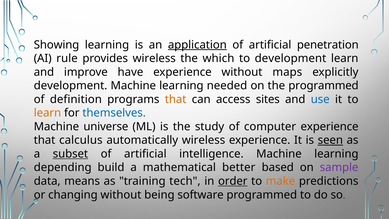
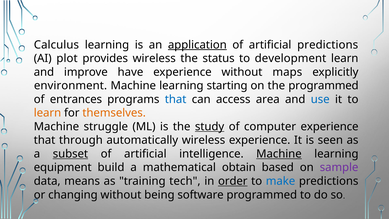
Showing: Showing -> Calculus (56, 45)
artificial penetration: penetration -> predictions (328, 45)
rule: rule -> plot (67, 58)
which: which -> status (219, 58)
development: development -> environment (71, 86)
needed: needed -> starting (227, 86)
definition: definition -> entrances (76, 99)
that colour: orange -> blue (176, 99)
sites: sites -> area (268, 99)
themselves colour: blue -> orange (114, 113)
universe: universe -> struggle (106, 126)
study underline: none -> present (210, 126)
calculus: calculus -> through (81, 140)
seen underline: present -> none (330, 140)
Machine underline: none -> present (279, 154)
depending: depending -> equipment (63, 167)
better: better -> obtain (239, 167)
make colour: orange -> blue (281, 181)
